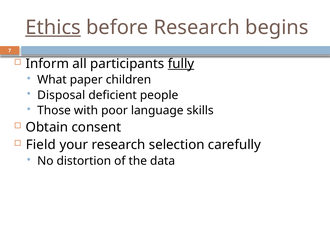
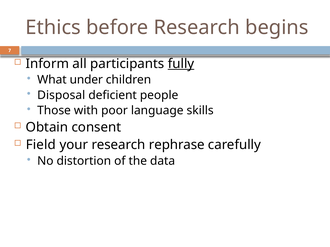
Ethics underline: present -> none (53, 28)
paper: paper -> under (86, 80)
selection: selection -> rephrase (177, 145)
